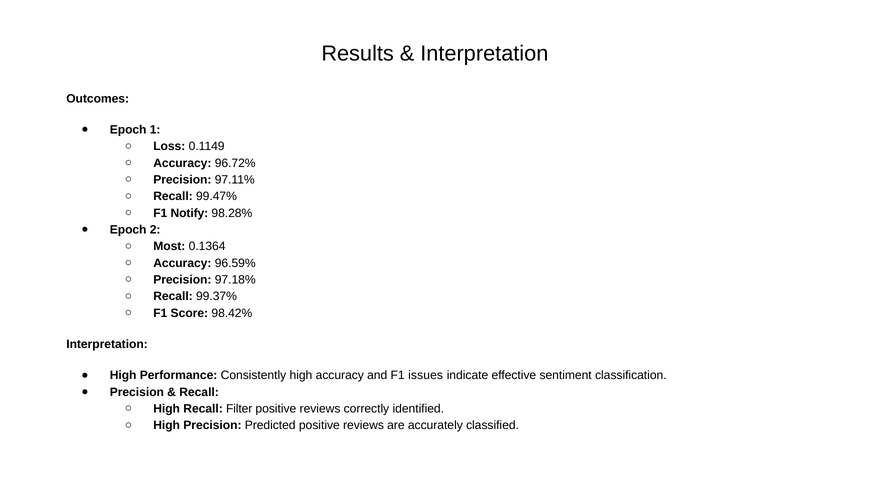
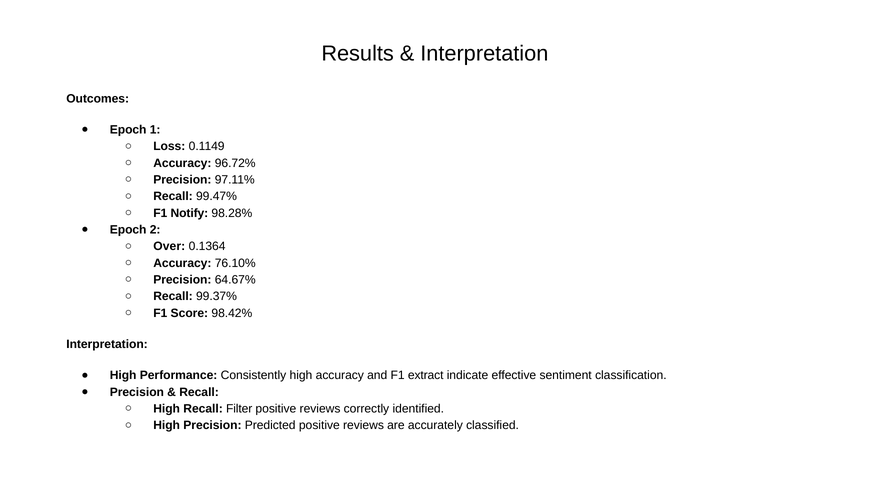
Most: Most -> Over (169, 247)
96.59%: 96.59% -> 76.10% (235, 263)
97.18%: 97.18% -> 64.67% (235, 280)
issues: issues -> extract (426, 376)
